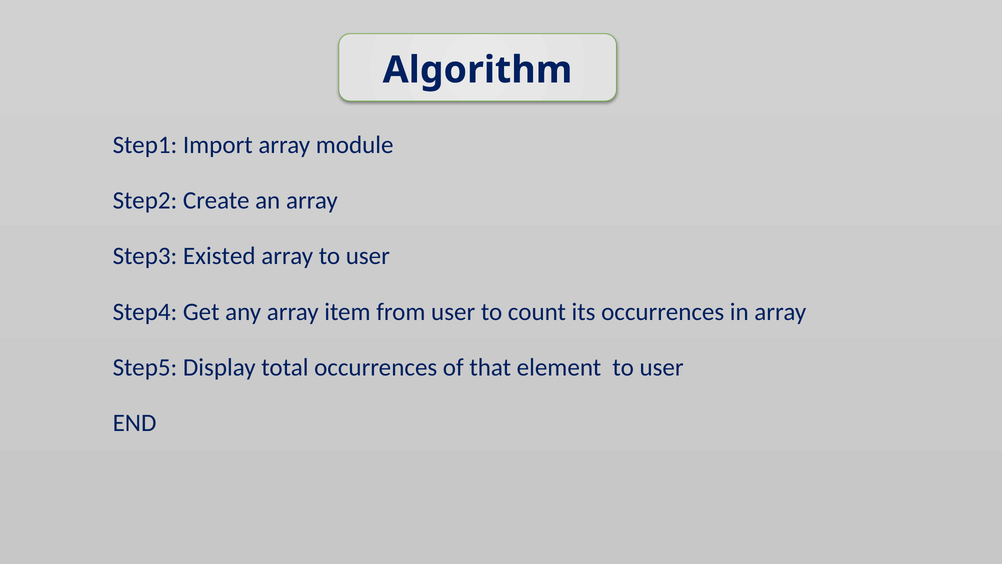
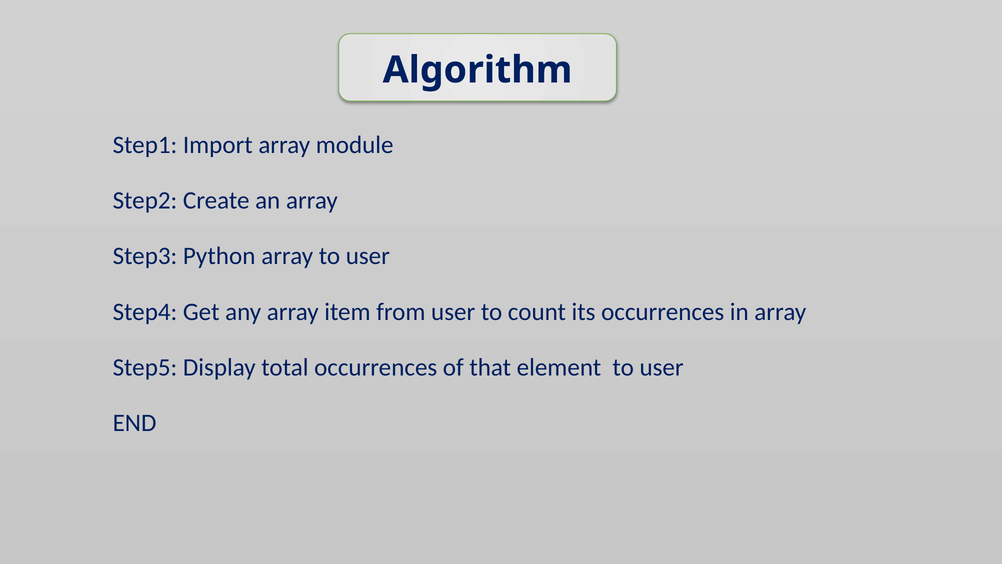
Existed: Existed -> Python (219, 256)
